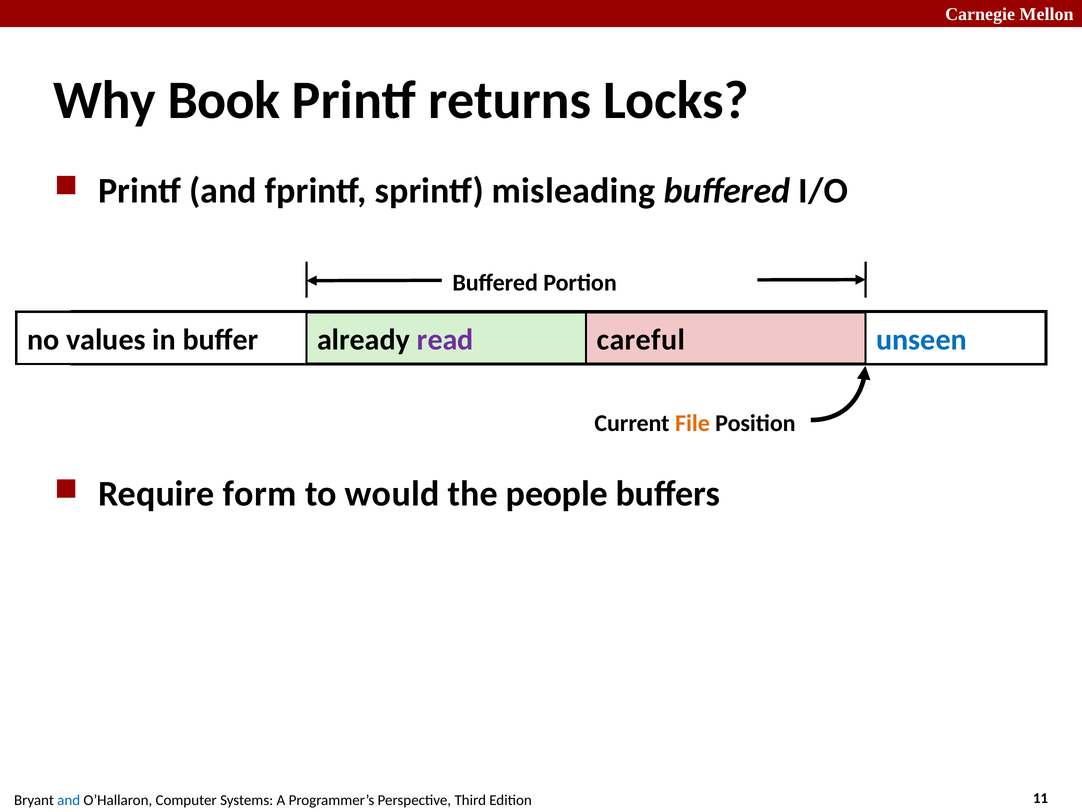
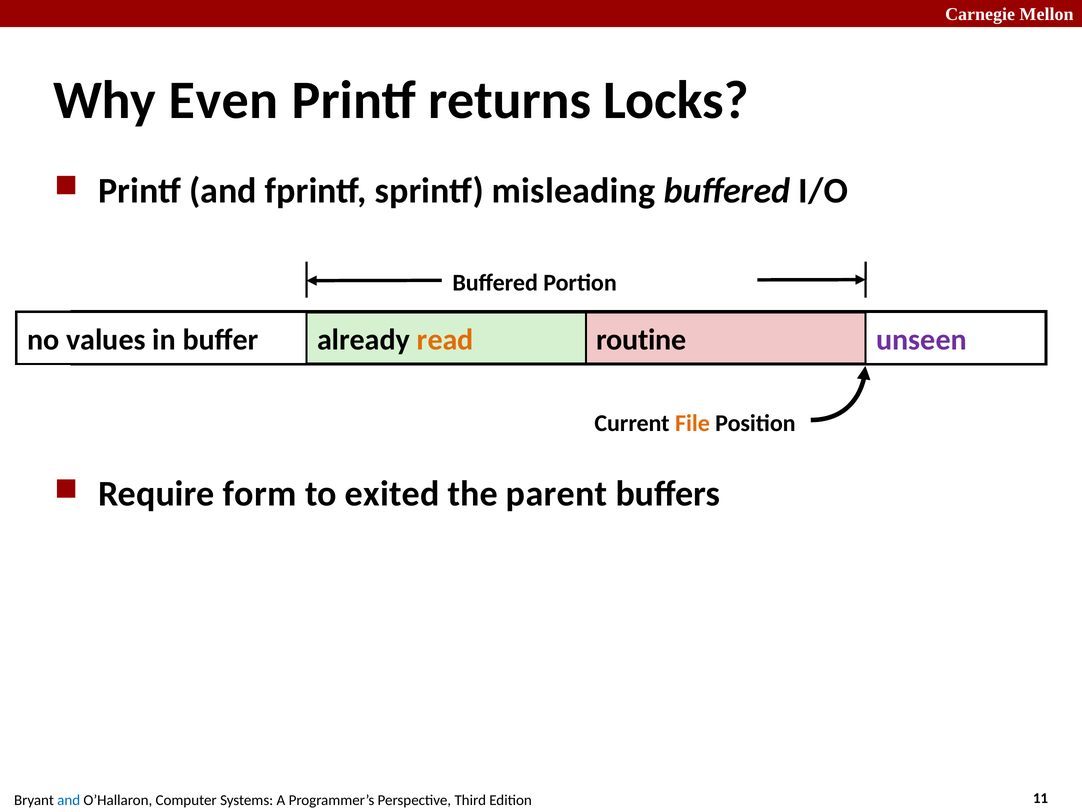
Book: Book -> Even (224, 100)
read colour: purple -> orange (445, 340)
careful: careful -> routine (641, 340)
unseen colour: blue -> purple (922, 340)
would: would -> exited (392, 494)
people: people -> parent (557, 494)
